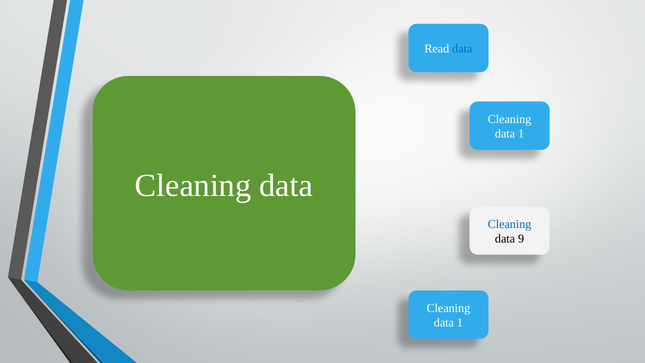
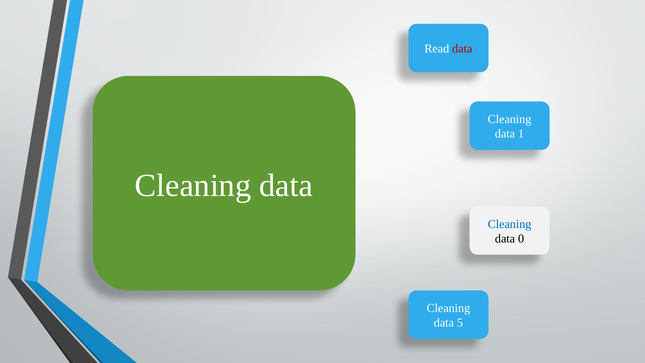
data colour: blue -> red (462, 49)
9: 9 -> 0 (521, 239)
1: 1 -> 5 (460, 322)
